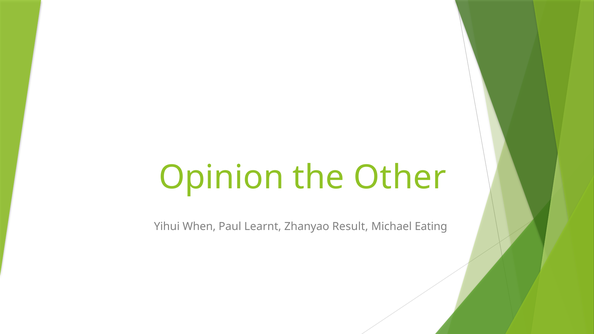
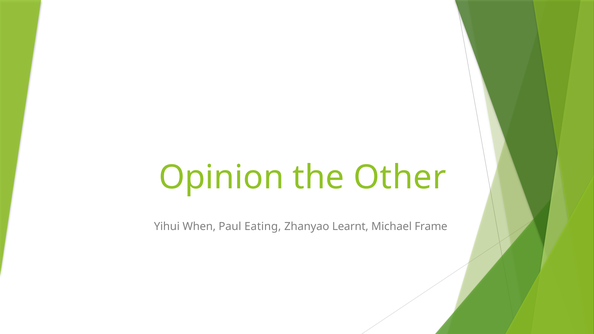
Learnt: Learnt -> Eating (263, 227)
Result: Result -> Learnt (350, 227)
Eating: Eating -> Frame (431, 227)
